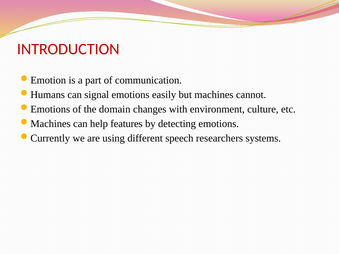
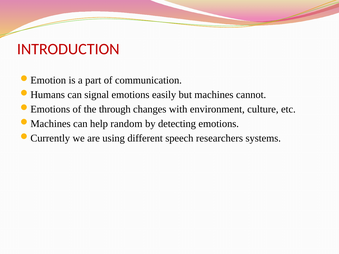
domain: domain -> through (115, 109)
features: features -> random (126, 124)
